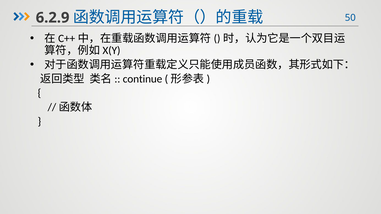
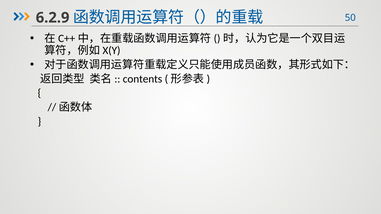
continue: continue -> contents (143, 79)
